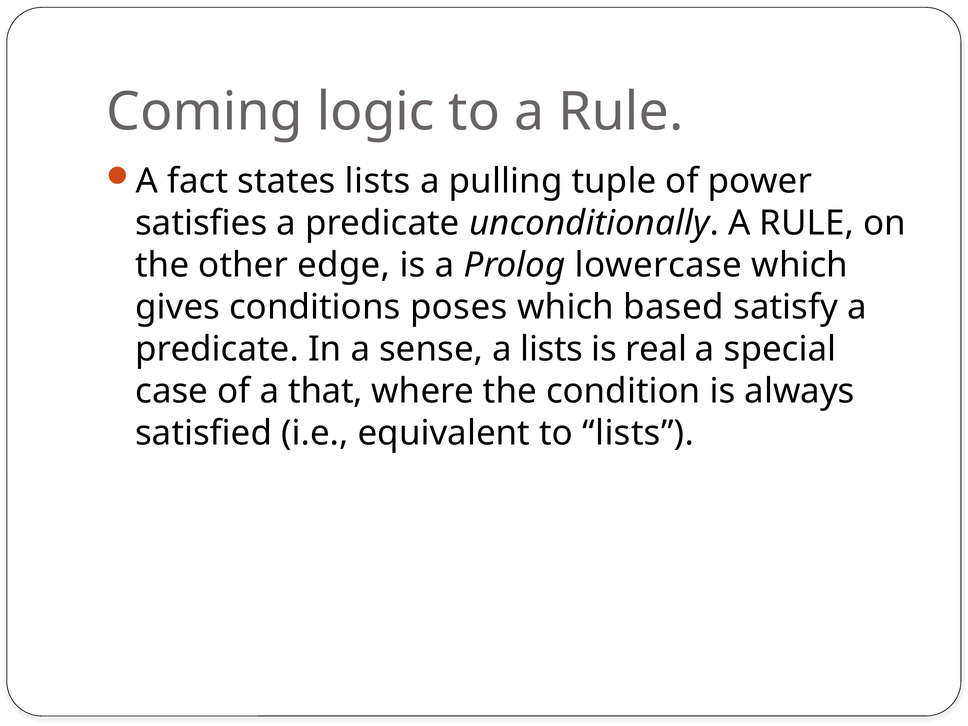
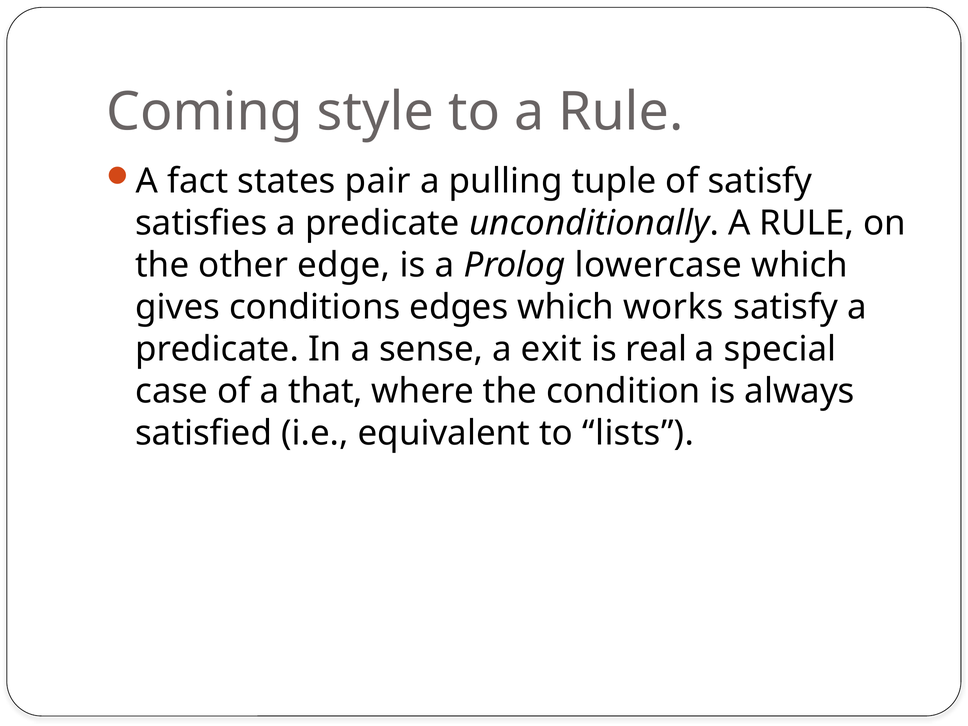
logic: logic -> style (376, 112)
states lists: lists -> pair (378, 181)
of power: power -> satisfy (760, 181)
poses: poses -> edges (459, 307)
based: based -> works (673, 307)
a lists: lists -> exit (551, 349)
